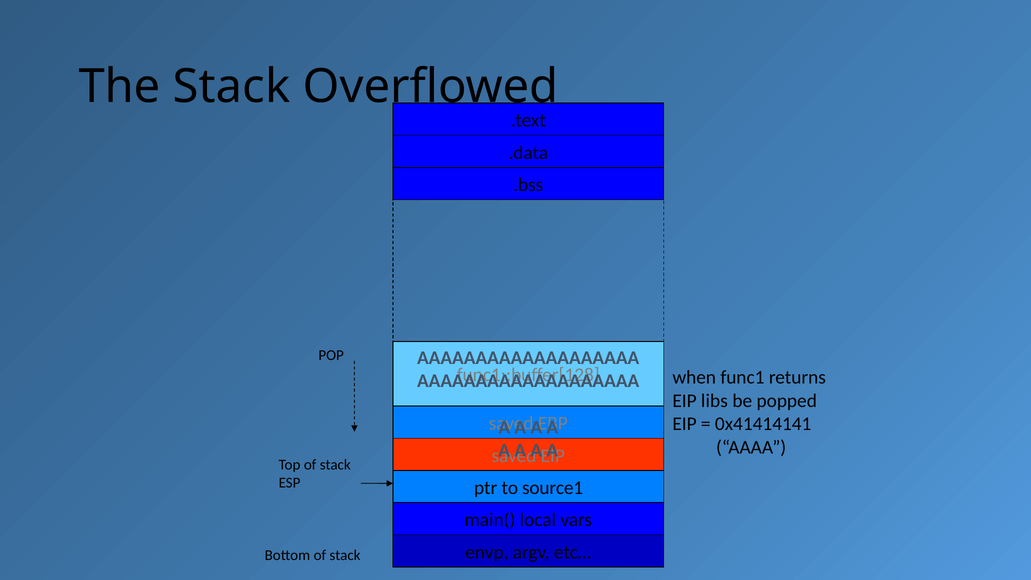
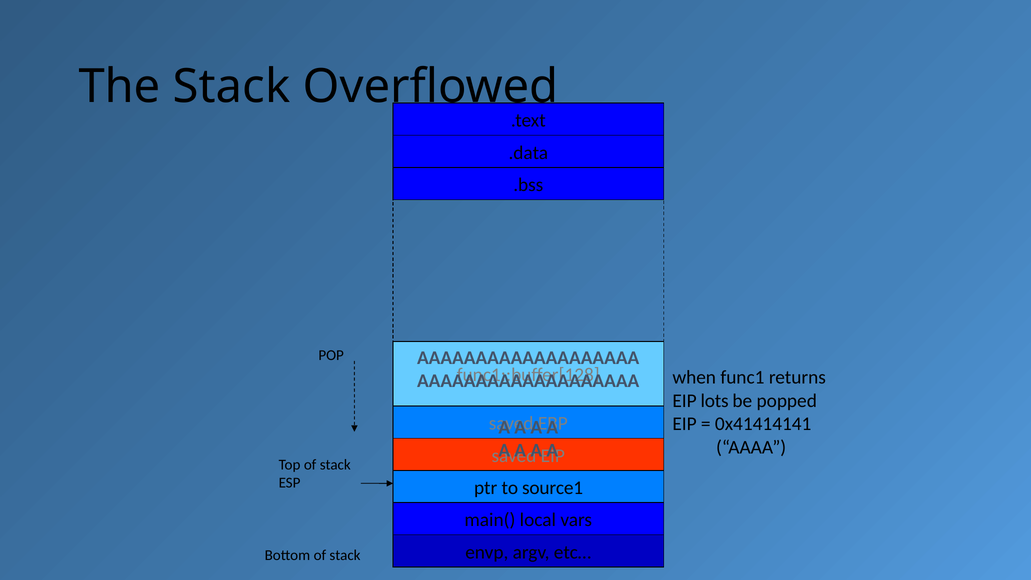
libs: libs -> lots (715, 401)
